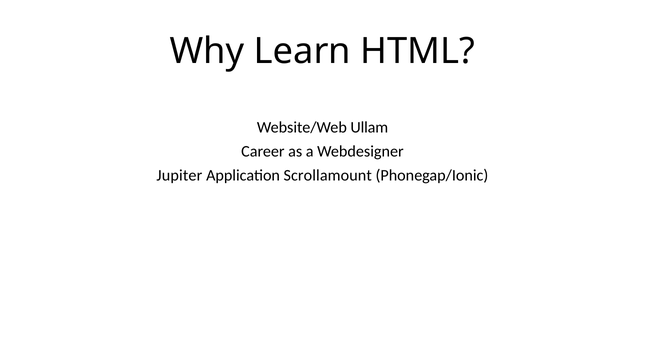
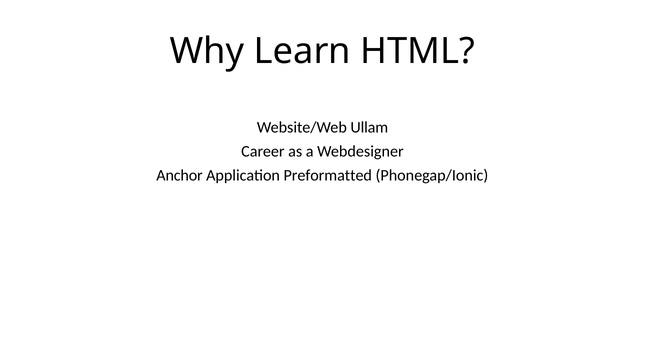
Jupiter: Jupiter -> Anchor (180, 176)
Scrollamount: Scrollamount -> Preformatted (328, 176)
